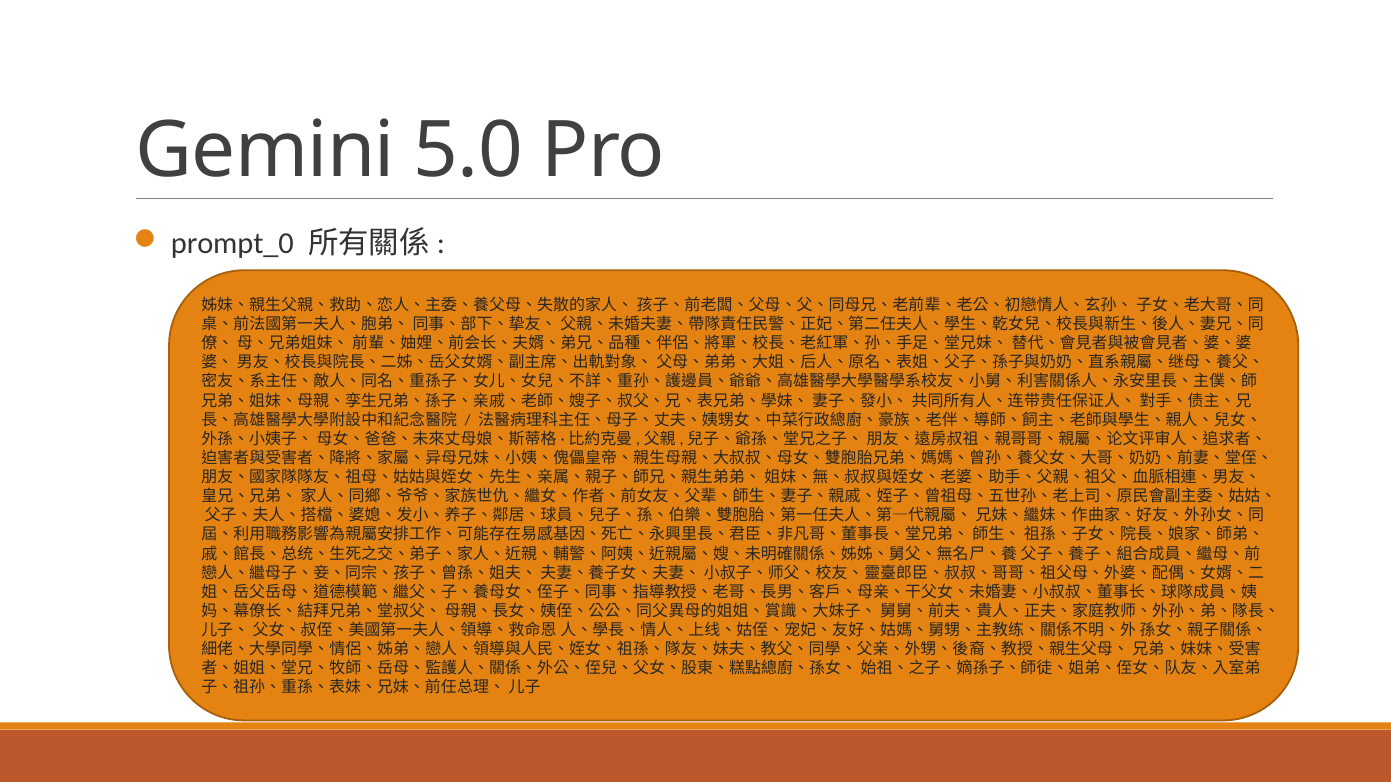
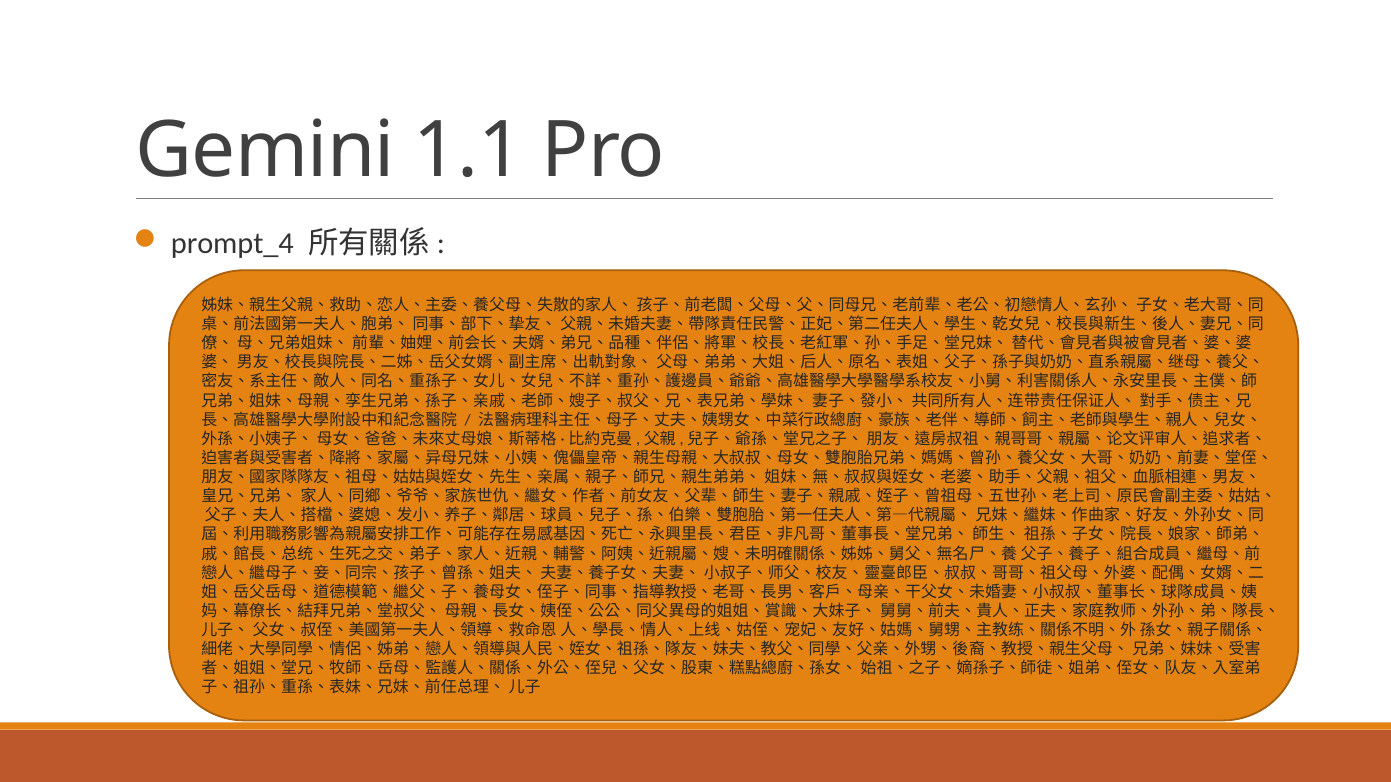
5.0: 5.0 -> 1.1 (468, 151)
prompt_0: prompt_0 -> prompt_4 (232, 244)
